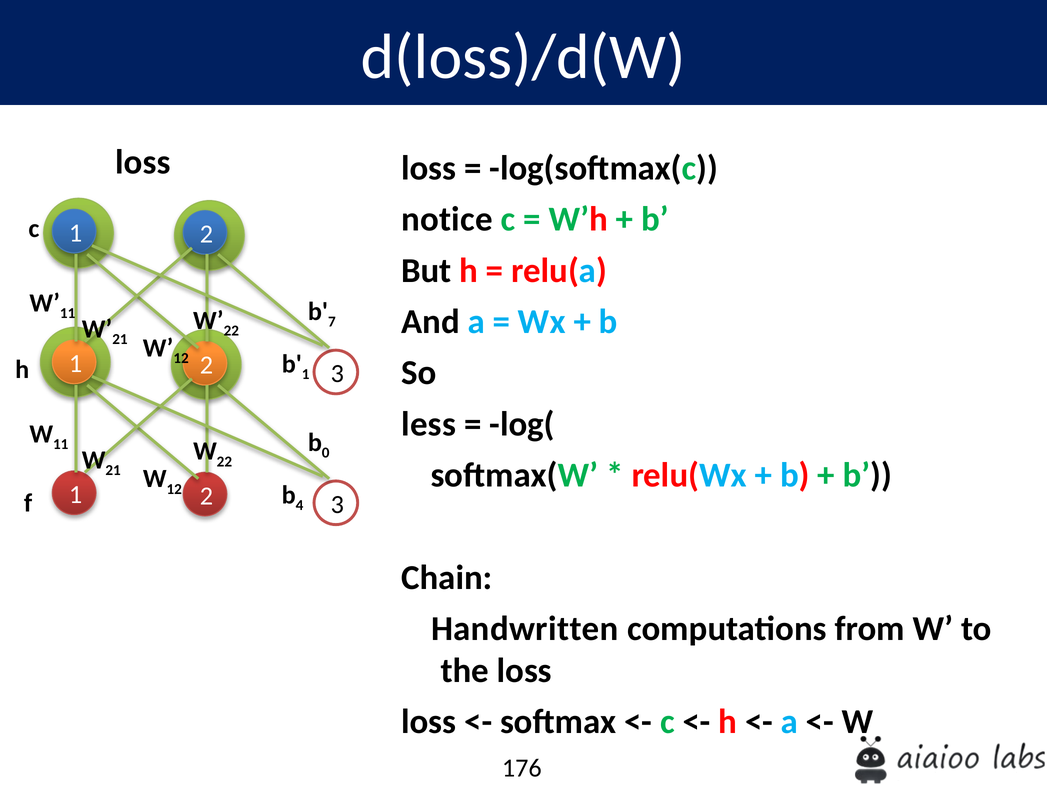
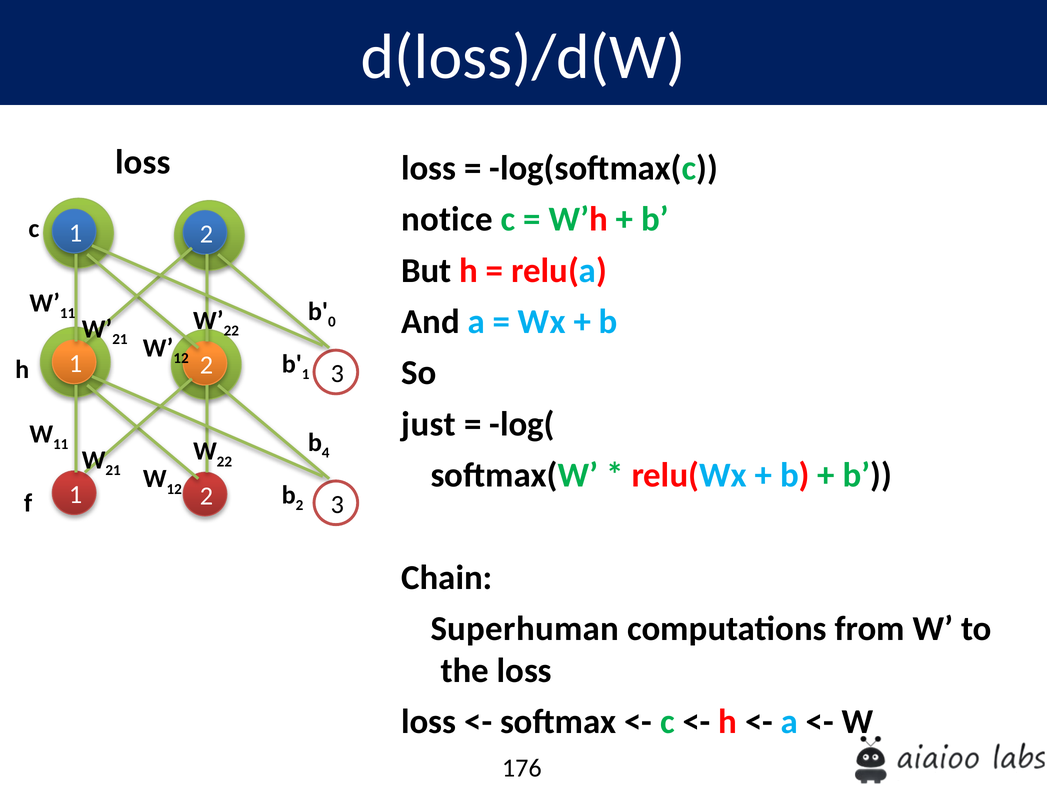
7: 7 -> 0 (332, 322)
less: less -> just (429, 424)
0: 0 -> 4 (326, 453)
b 4: 4 -> 2 (299, 505)
Handwritten: Handwritten -> Superhuman (525, 629)
